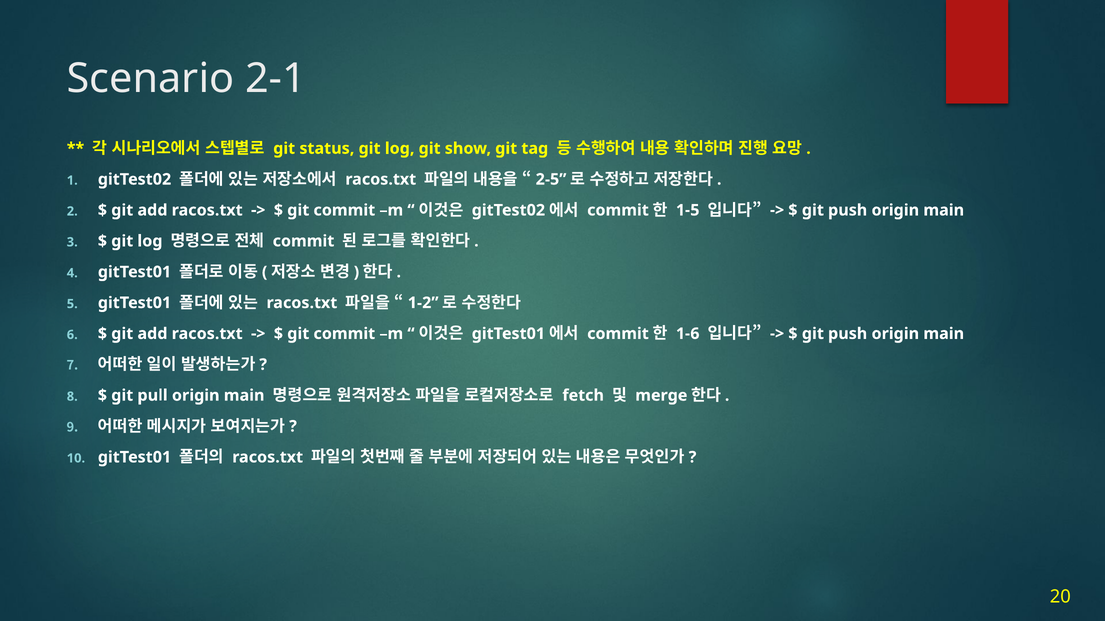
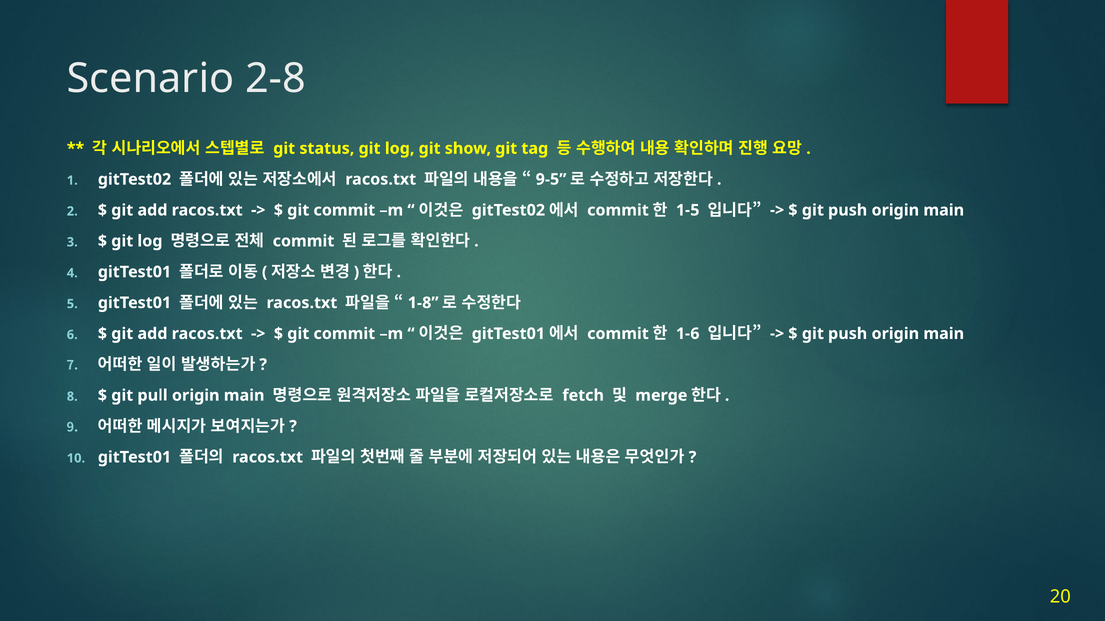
2-1: 2-1 -> 2-8 (275, 79)
2-5: 2-5 -> 9-5 (551, 179)
1-2: 1-2 -> 1-8 (423, 303)
